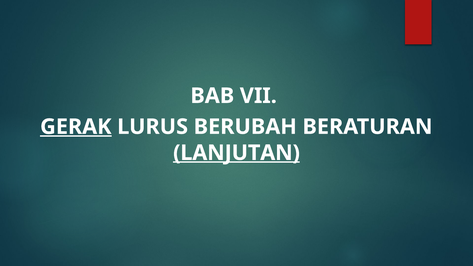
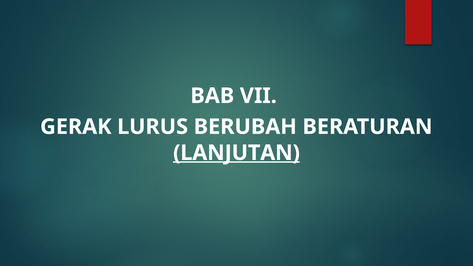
GERAK underline: present -> none (76, 127)
